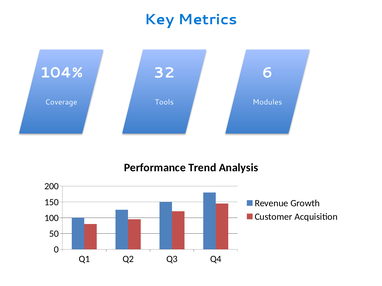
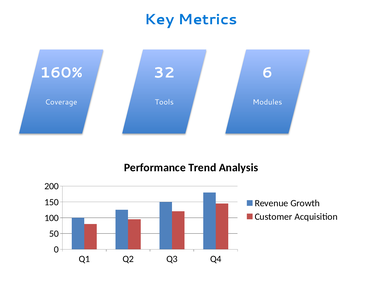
104%: 104% -> 160% (61, 73)
